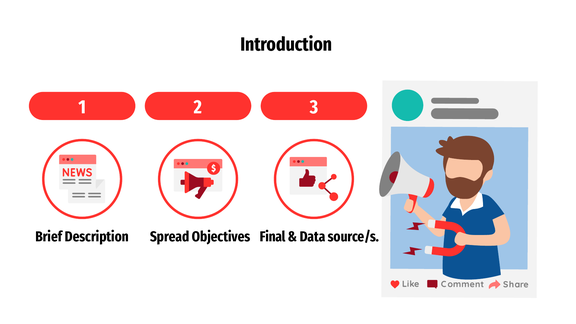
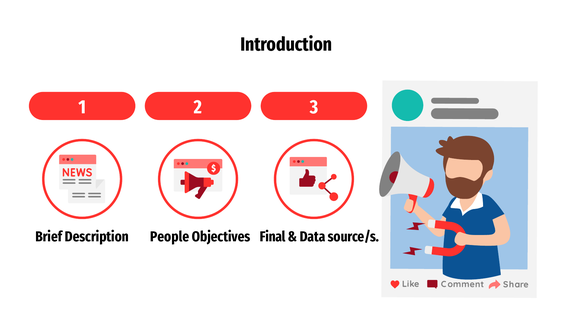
Spread: Spread -> People (170, 237)
